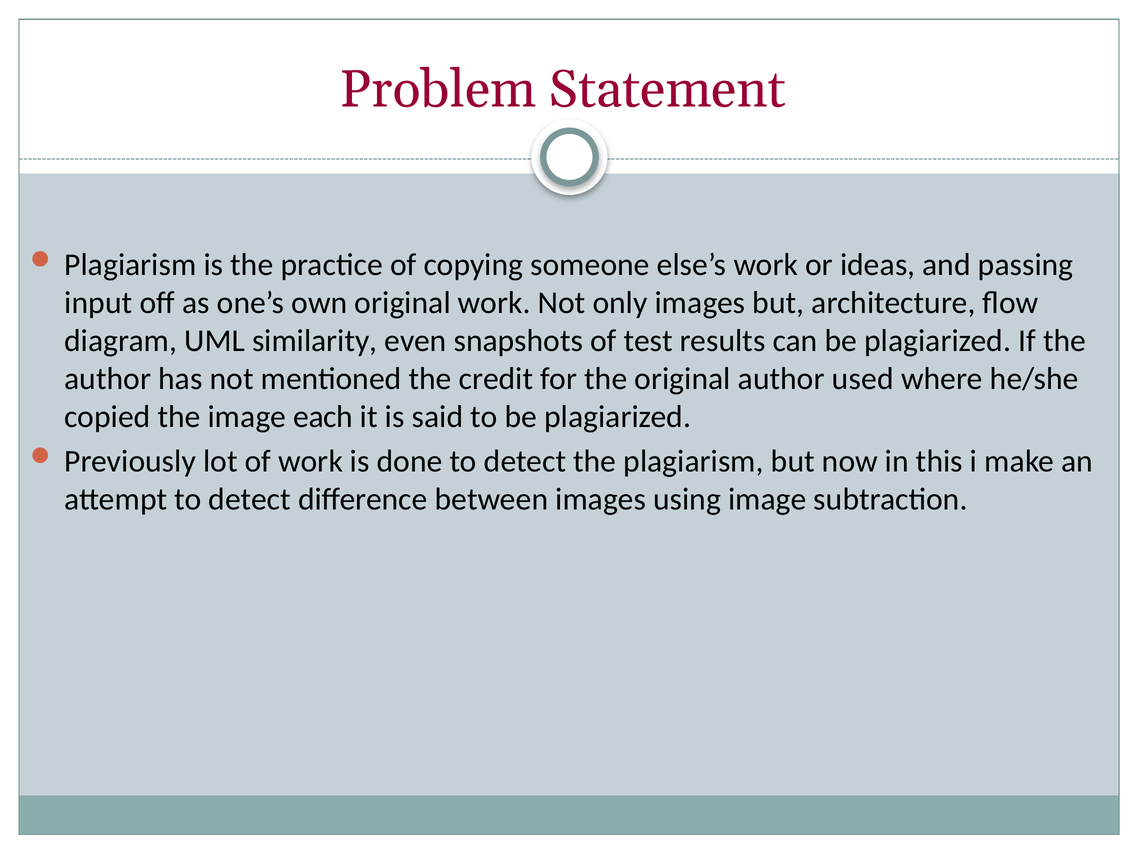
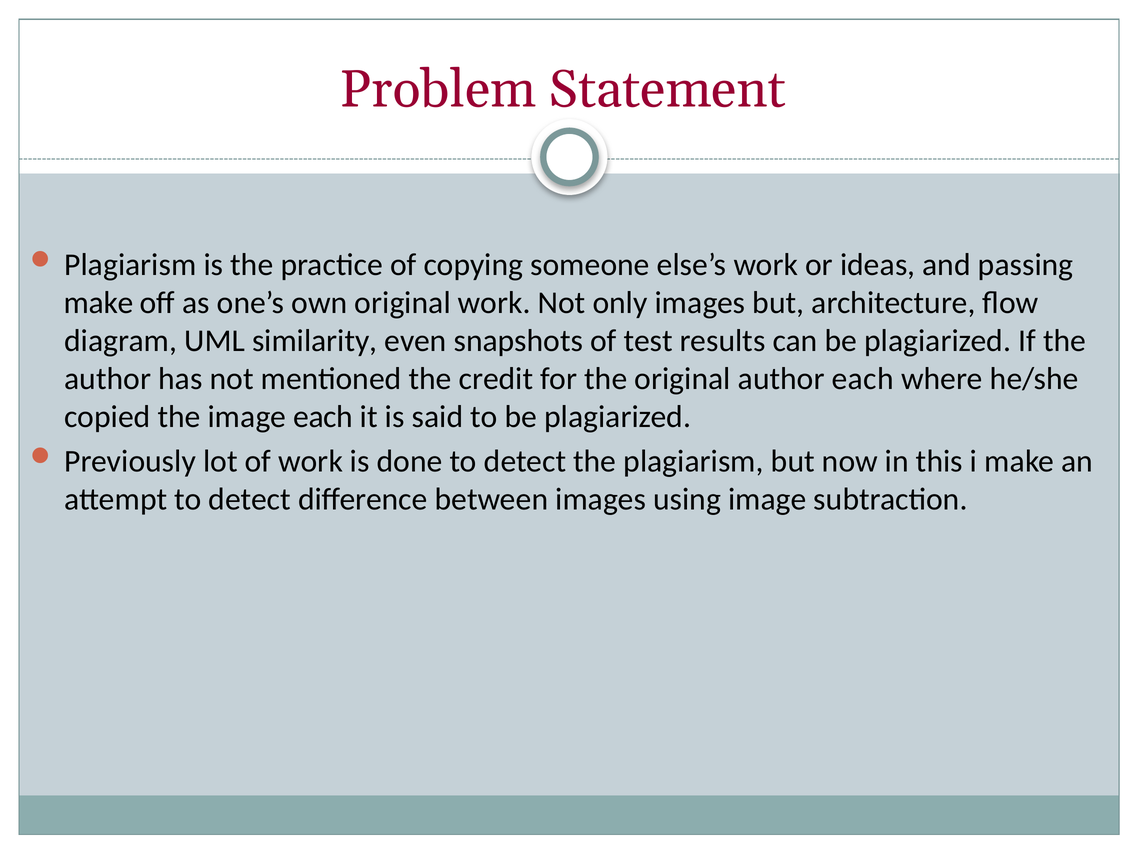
input: input -> make (99, 303)
author used: used -> each (863, 379)
